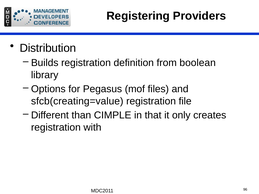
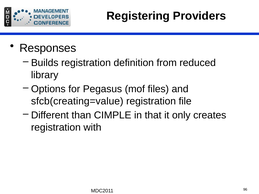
Distribution: Distribution -> Responses (48, 48)
boolean: boolean -> reduced (198, 63)
